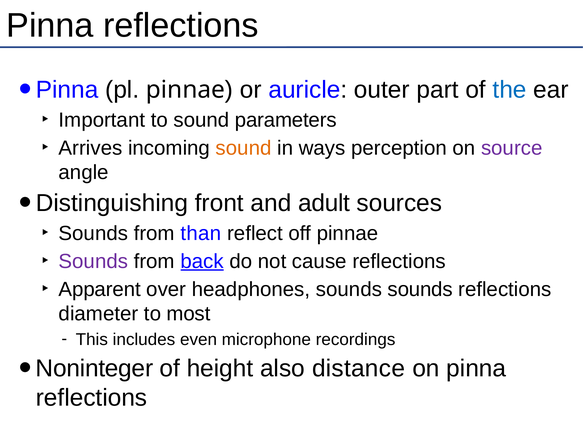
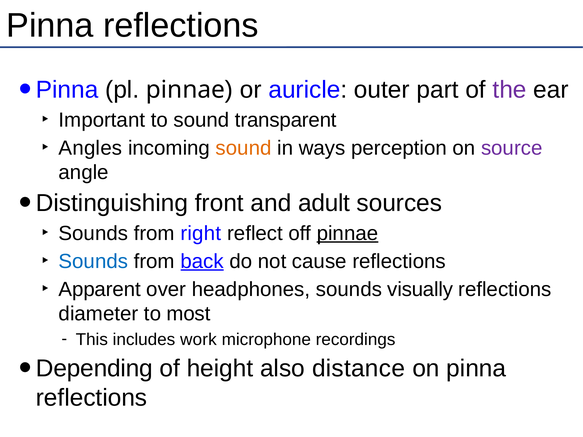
the colour: blue -> purple (510, 90)
parameters: parameters -> transparent (286, 120)
Arrives: Arrives -> Angles (90, 148)
than: than -> right (201, 233)
pinnae underline: none -> present (347, 233)
Sounds colour: purple -> blue (93, 261)
sounds sounds: sounds -> visually (420, 289)
even: even -> work (198, 340)
Noninteger: Noninteger -> Depending (94, 369)
